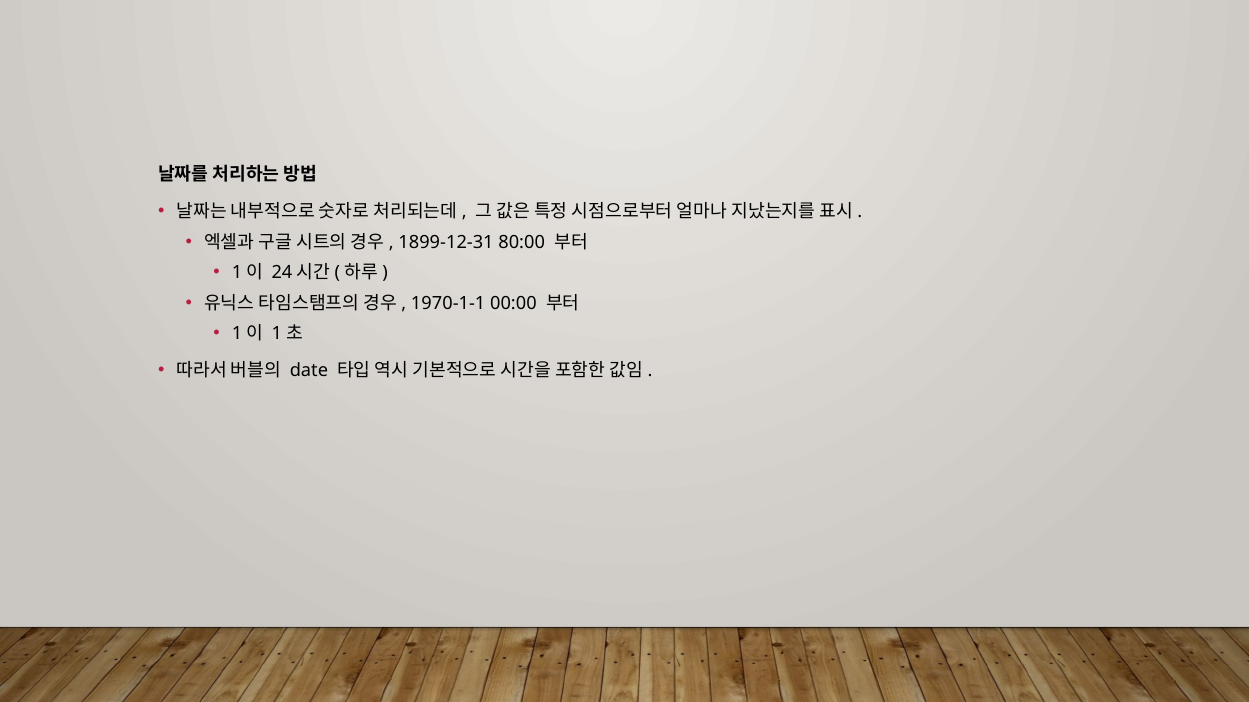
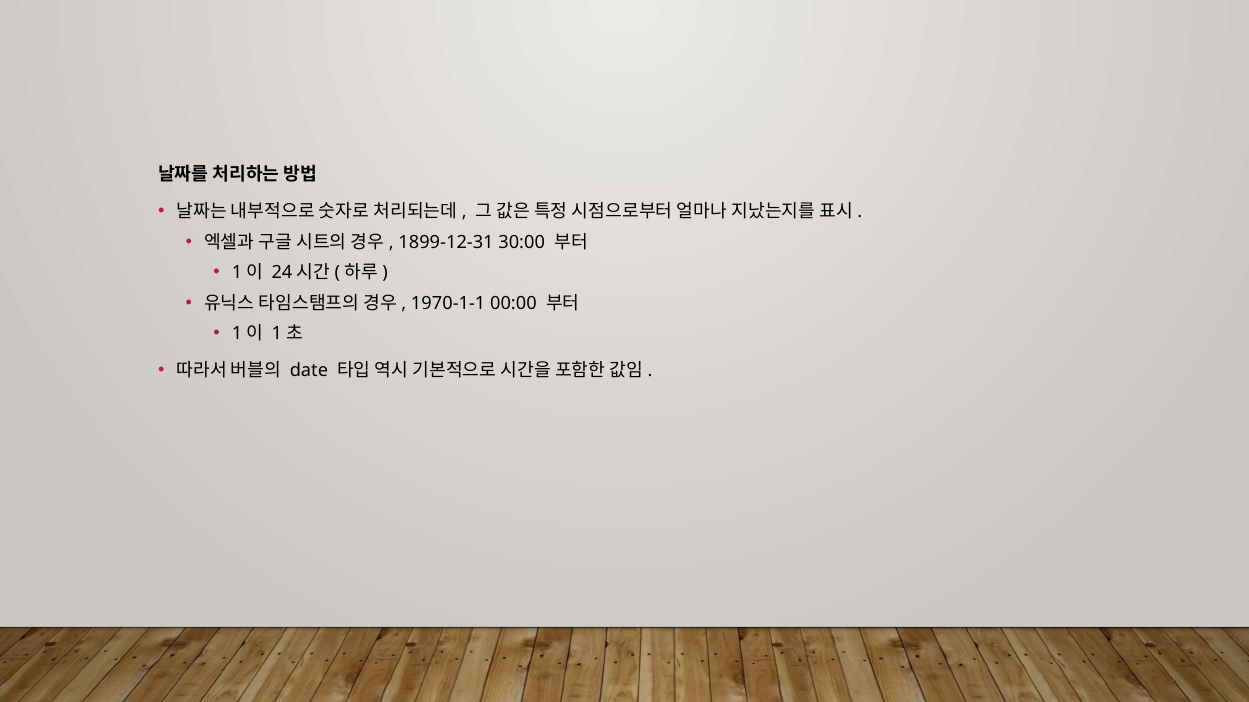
80:00: 80:00 -> 30:00 (522, 242)
